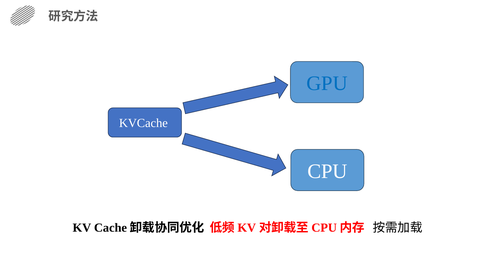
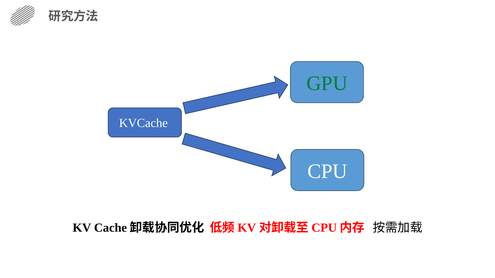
GPU colour: blue -> green (327, 84)
